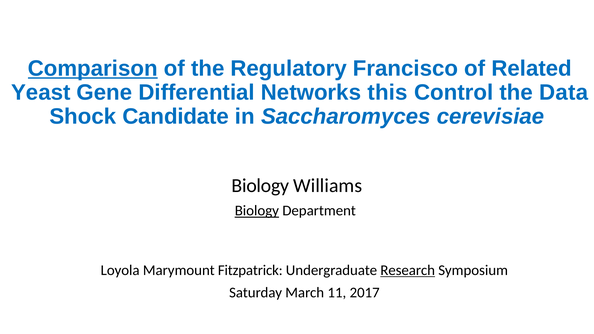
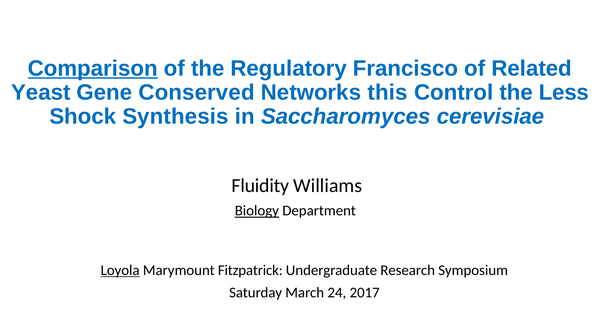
Differential: Differential -> Conserved (197, 93)
Data: Data -> Less (564, 93)
Candidate: Candidate -> Synthesis (175, 117)
Biology: Biology -> Fluidity (260, 186)
Loyola underline: none -> present (120, 270)
Research underline: present -> none (408, 270)
11: 11 -> 24 (337, 293)
